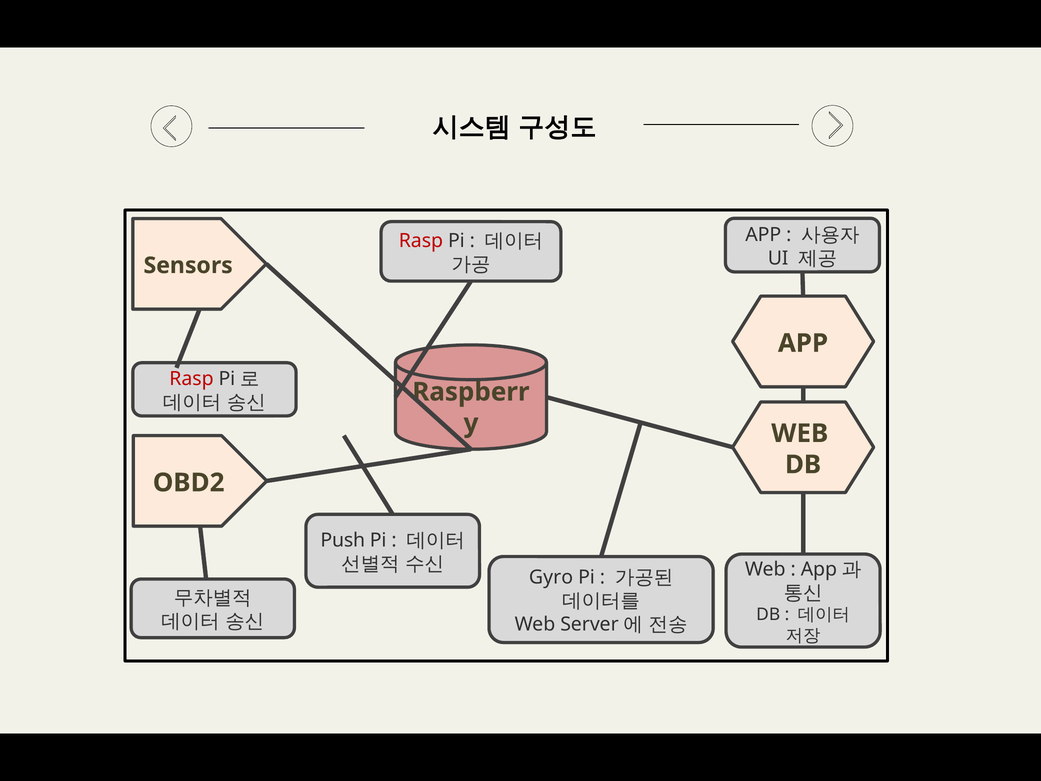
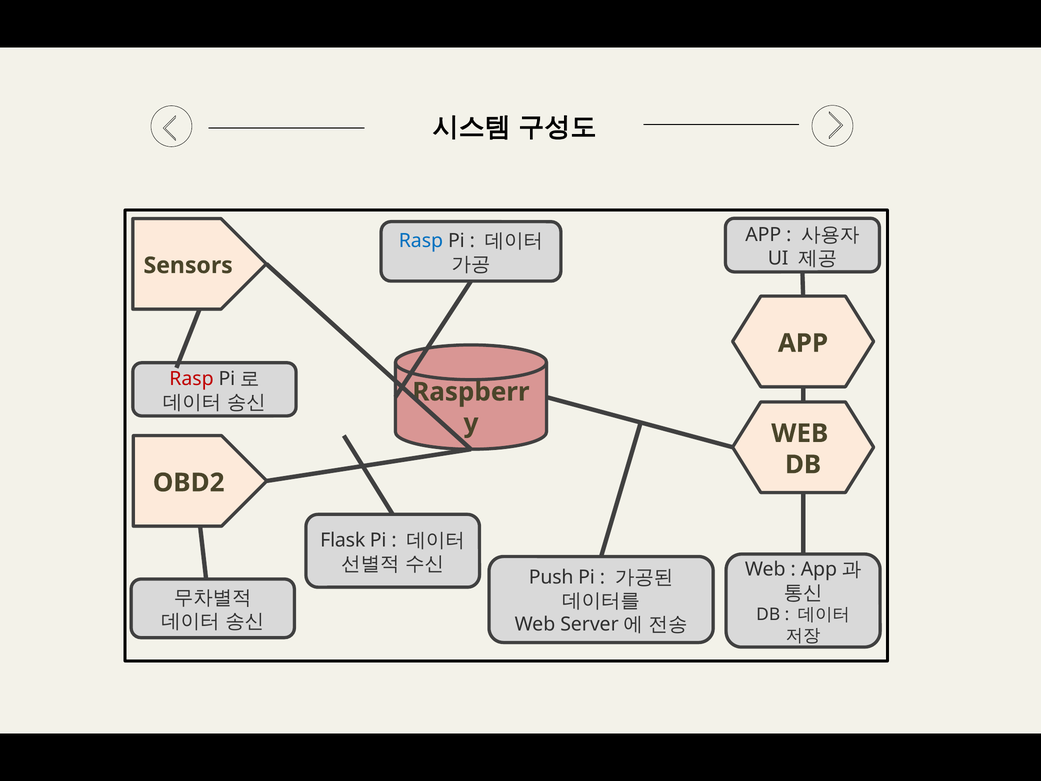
Rasp colour: red -> blue (421, 241)
Push: Push -> Flask (343, 540)
Gyro: Gyro -> Push (551, 577)
